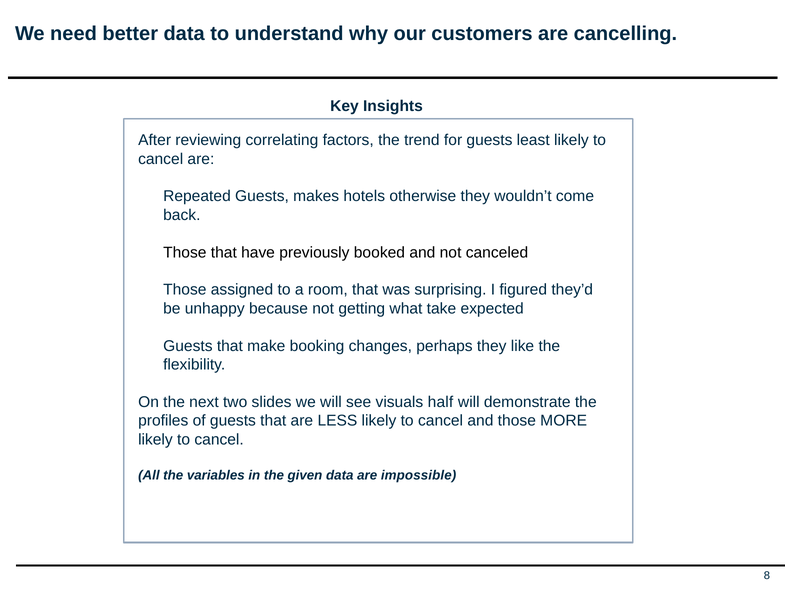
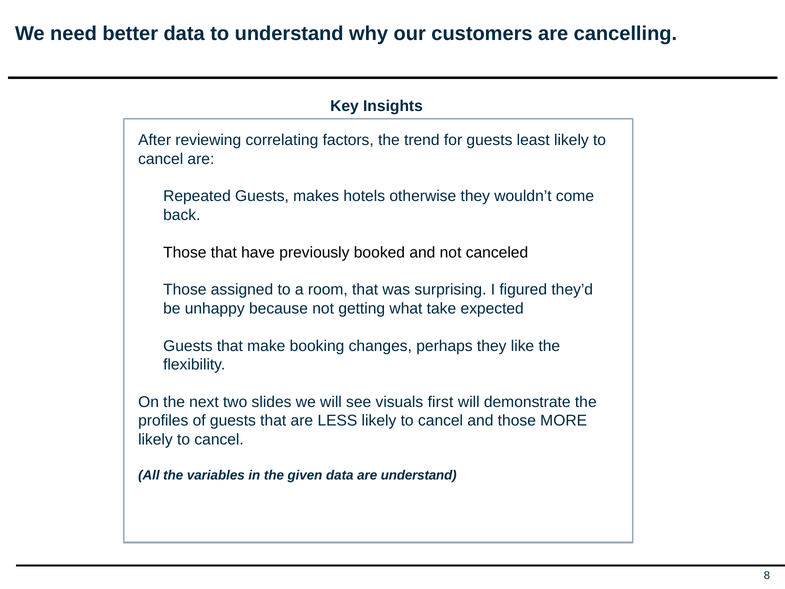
half: half -> first (440, 402)
are impossible: impossible -> understand (419, 475)
